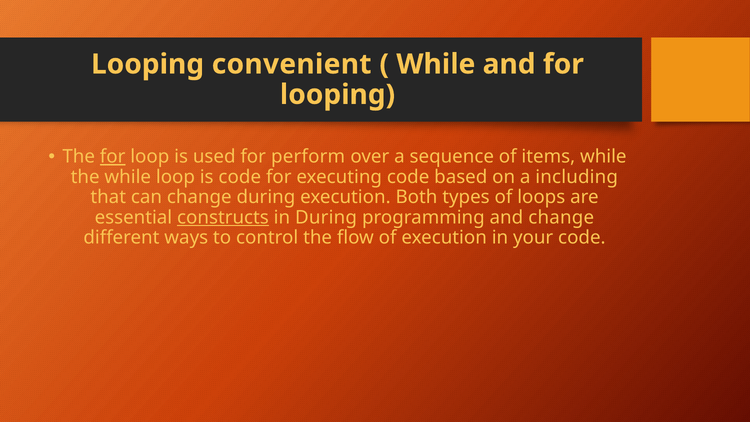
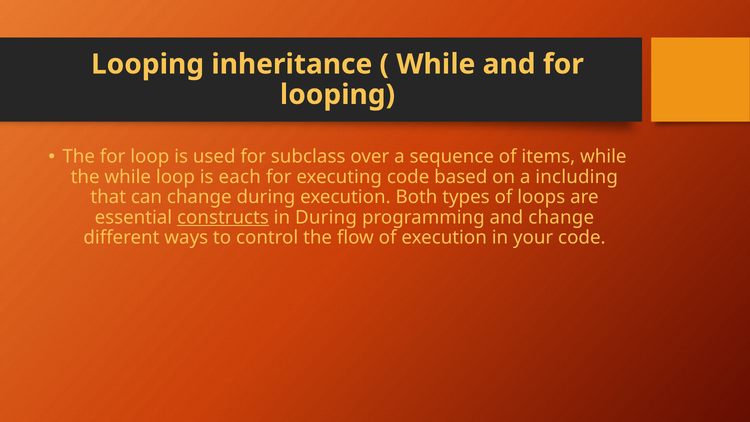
convenient: convenient -> inheritance (292, 64)
for underline: present -> none (113, 157)
perform: perform -> subclass (308, 157)
is code: code -> each (240, 177)
